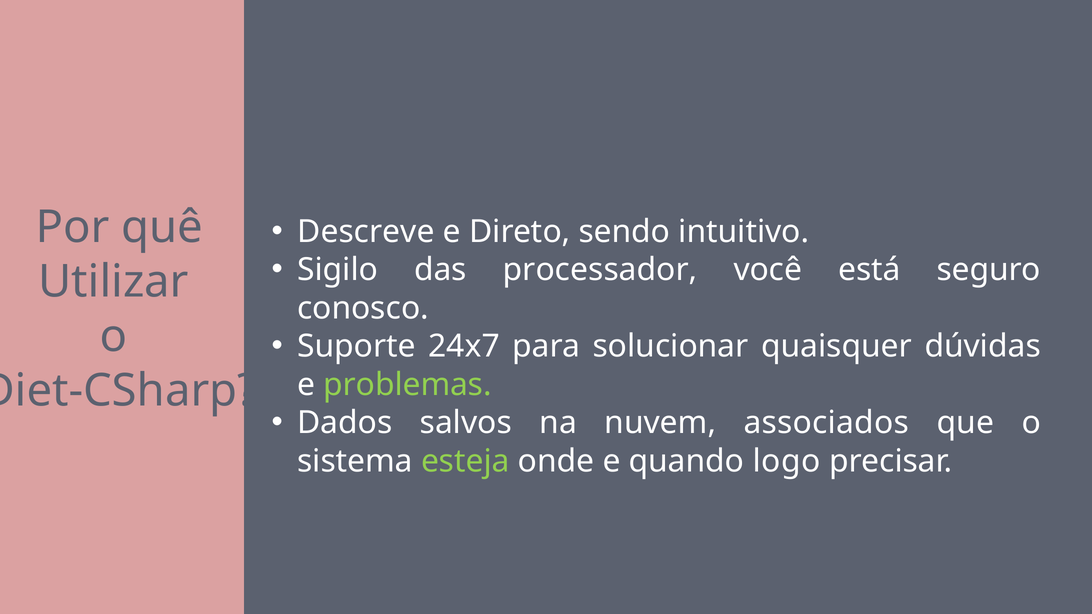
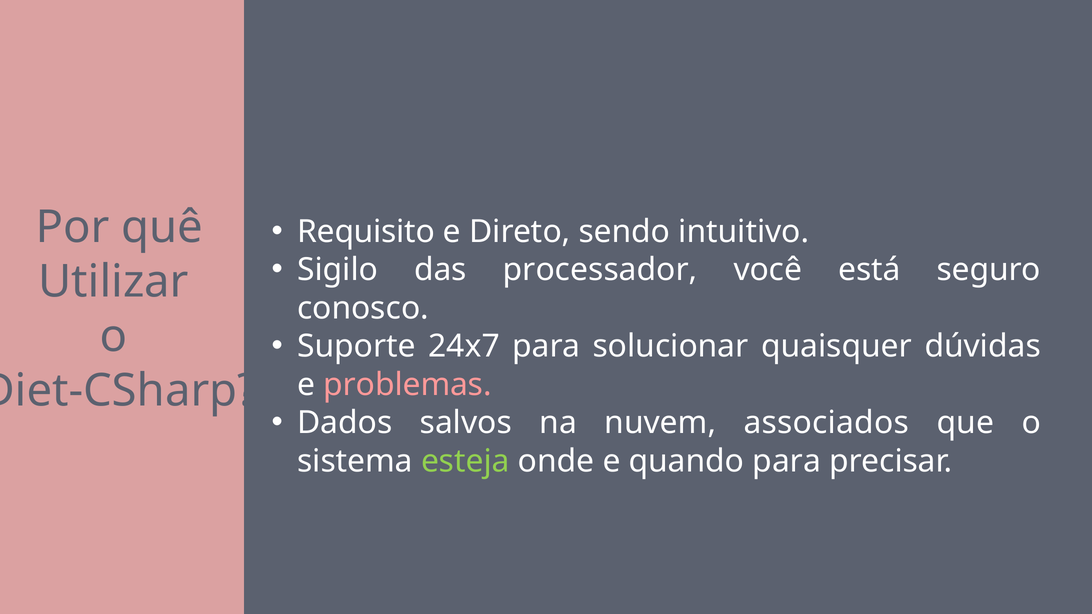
Descreve: Descreve -> Requisito (366, 232)
problemas colour: light green -> pink (407, 385)
quando logo: logo -> para (787, 461)
